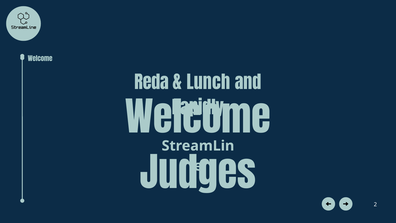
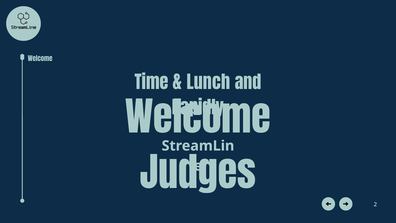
Reda: Reda -> Time (152, 83)
